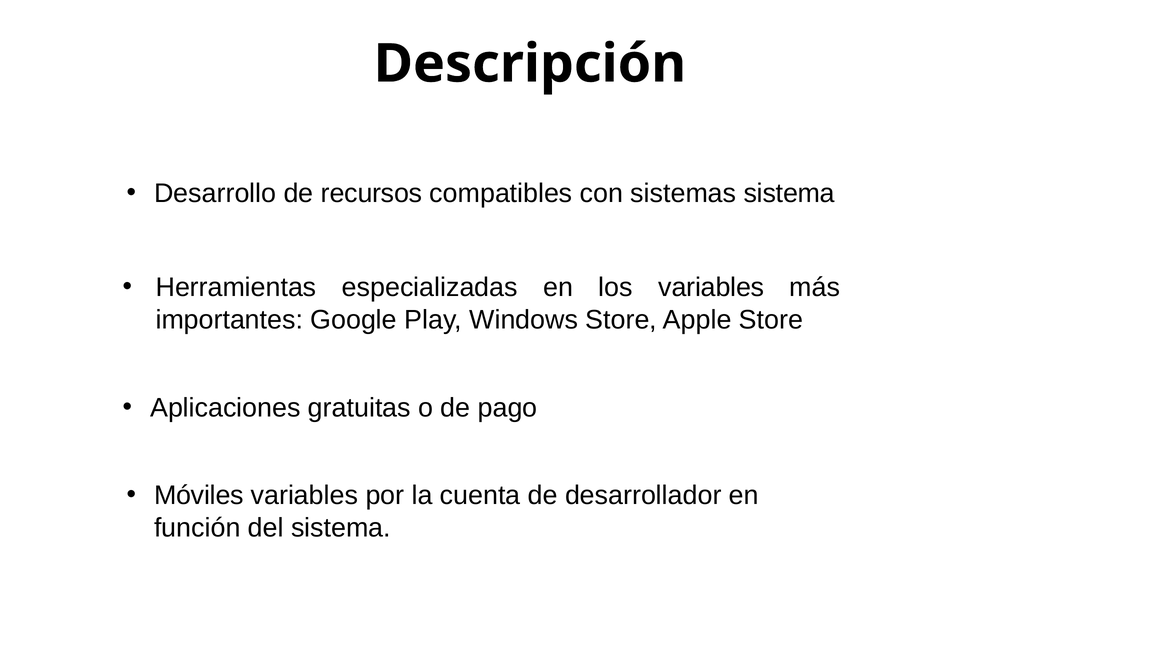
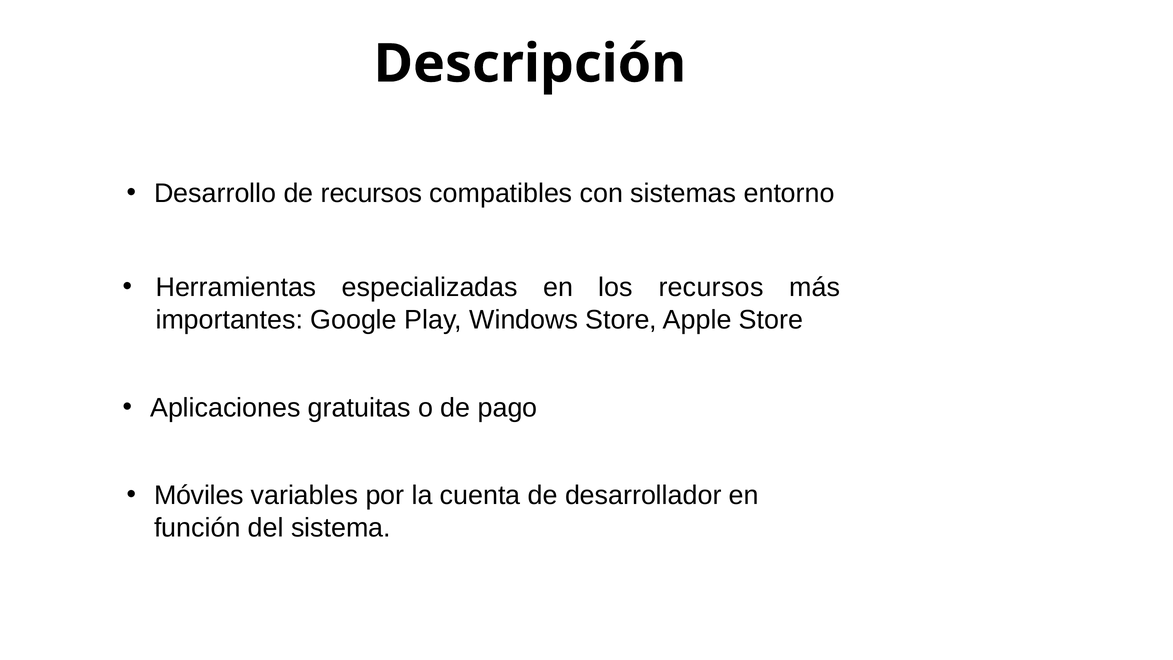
sistemas sistema: sistema -> entorno (789, 193)
los variables: variables -> recursos (711, 287)
